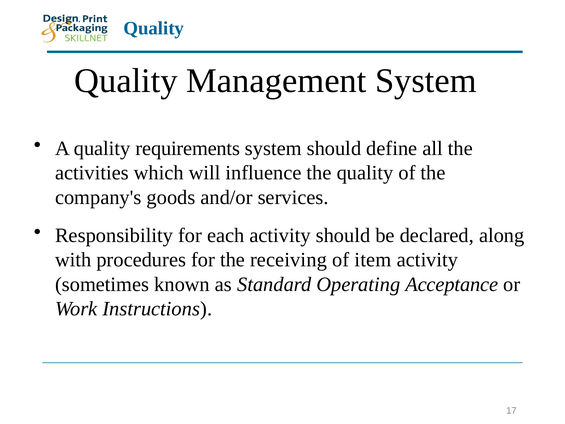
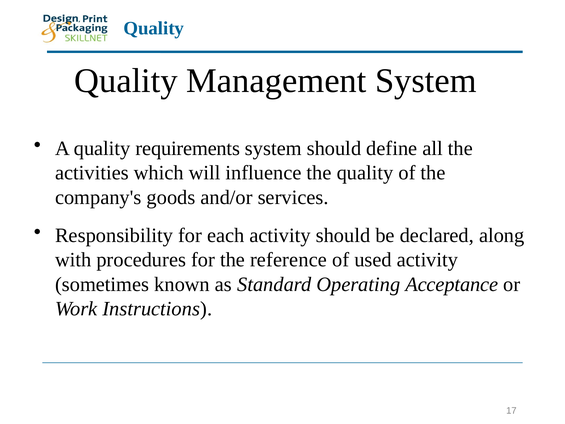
receiving: receiving -> reference (288, 260)
item: item -> used (373, 260)
